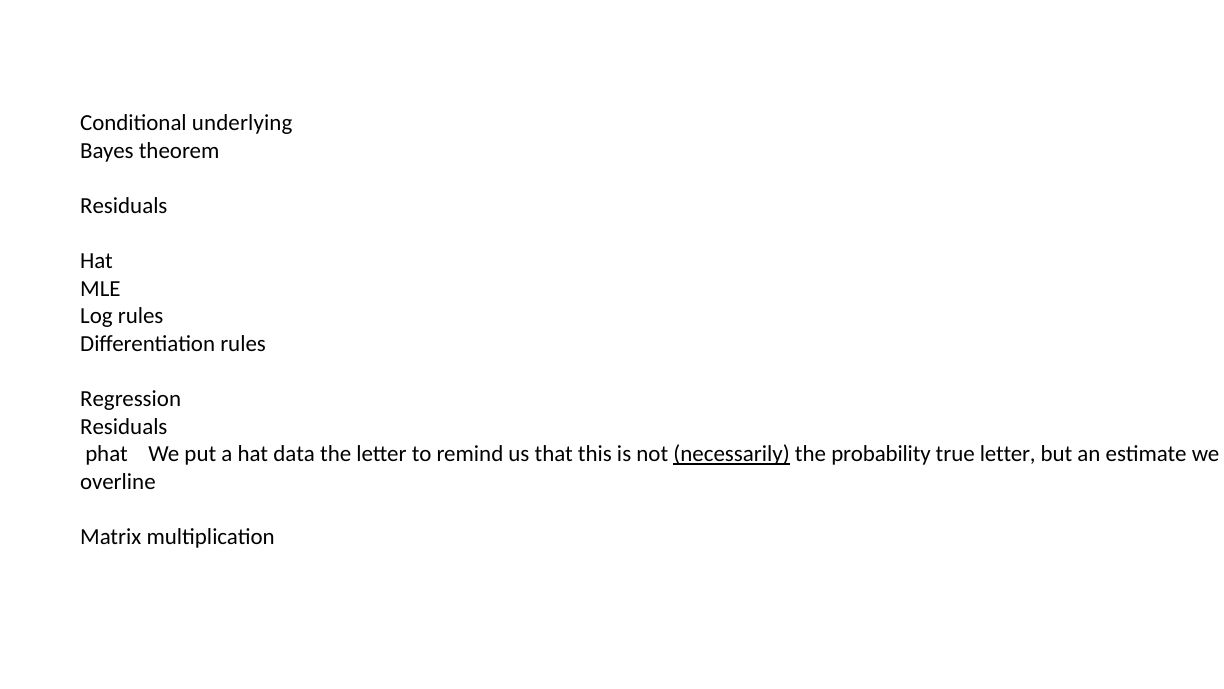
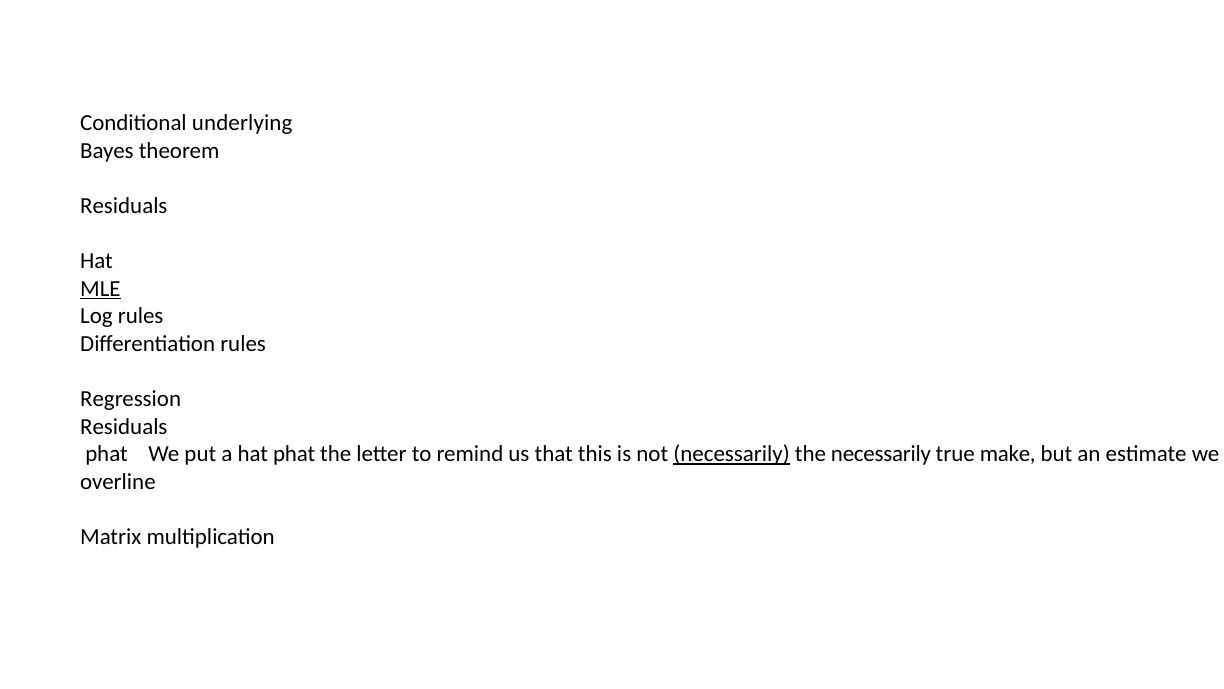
MLE underline: none -> present (100, 288)
hat data: data -> phat (294, 454)
the probability: probability -> necessarily (881, 454)
true letter: letter -> make (1008, 454)
